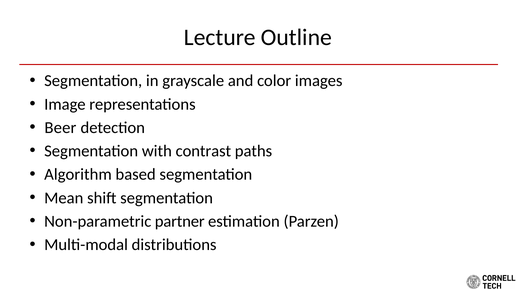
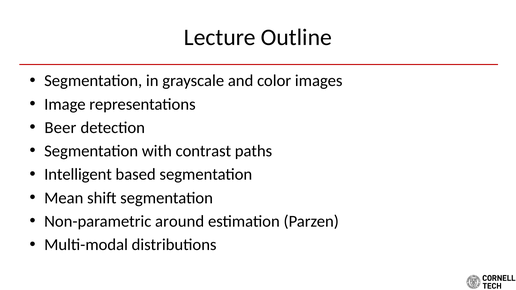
Algorithm: Algorithm -> Intelligent (78, 175)
partner: partner -> around (180, 222)
